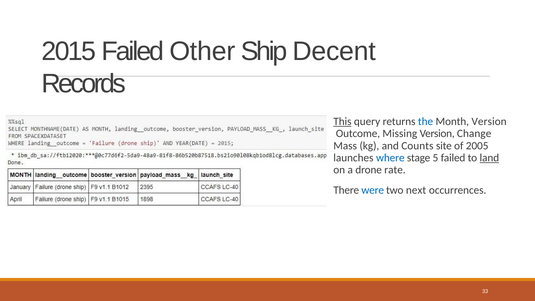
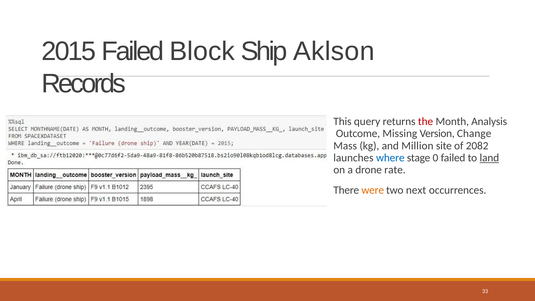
Other: Other -> Block (202, 51)
Decent: Decent -> Aklson (334, 51)
This underline: present -> none (342, 122)
the colour: blue -> red (426, 122)
Month Version: Version -> Analysis (489, 122)
Counts: Counts -> Million (417, 146)
2005: 2005 -> 2082 (477, 146)
5: 5 -> 0 (435, 158)
were colour: blue -> orange (373, 190)
